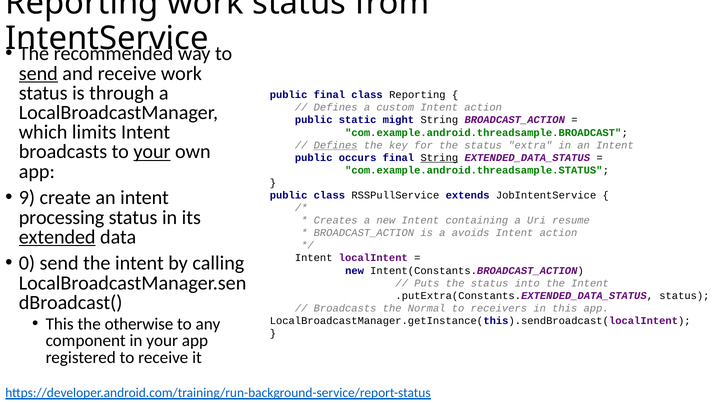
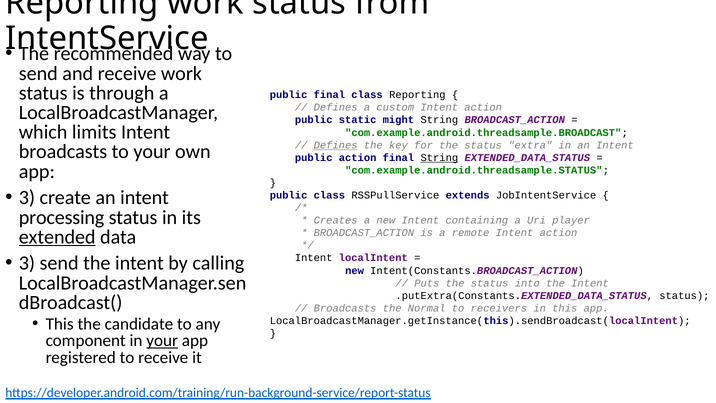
send underline: present -> none (38, 73)
your underline: present -> none (152, 152)
public occurs: occurs -> action (358, 158)
9: 9 -> 3 (27, 198)
resume: resume -> player (571, 220)
avoids: avoids -> remote (471, 233)
0: 0 -> 3 (27, 263)
otherwise: otherwise -> candidate (139, 324)
your underline: none -> present (162, 341)
